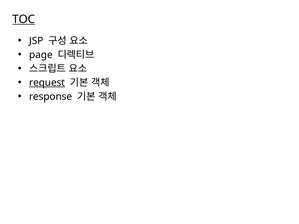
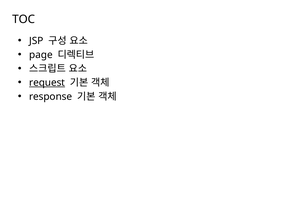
TOC underline: present -> none (24, 19)
